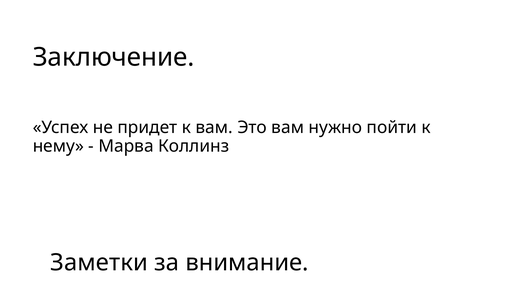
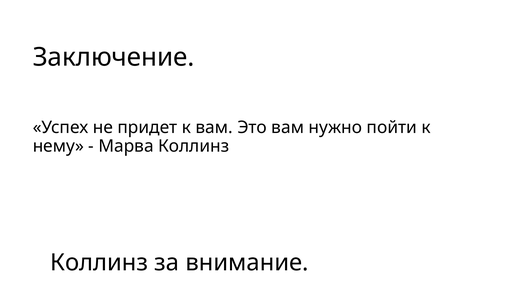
Заметки: Заметки -> Коллинз (99, 263)
